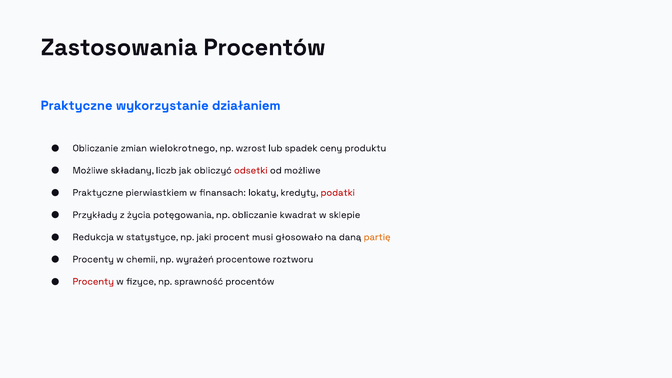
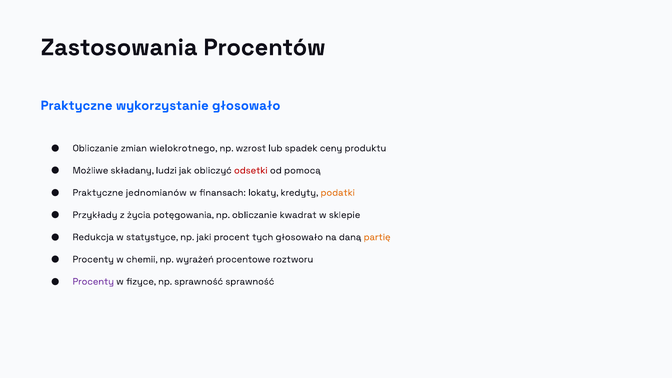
wykorzystanie działaniem: działaniem -> głosowało (246, 106)
liczb: liczb -> ludzi (166, 170)
od możliwe: możliwe -> pomocą (302, 170)
pierwiastkiem: pierwiastkiem -> jednomianów (156, 193)
podatki colour: red -> orange (338, 193)
musi: musi -> tych (263, 237)
Procenty colour: red -> purple (93, 282)
sprawność procentów: procentów -> sprawność (250, 282)
